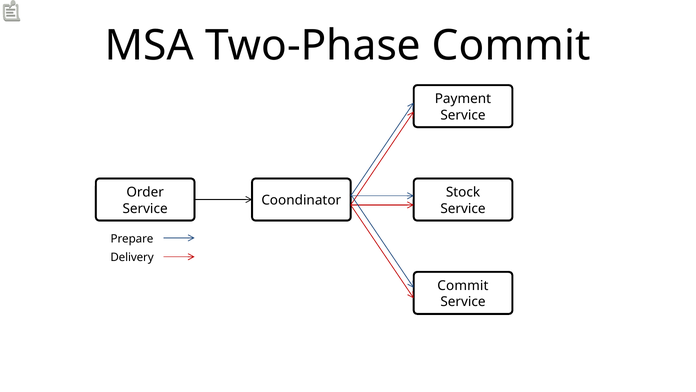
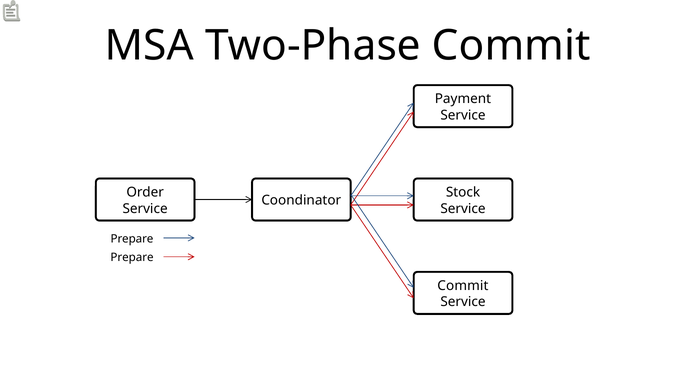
Delivery: Delivery -> Prepare (132, 257)
